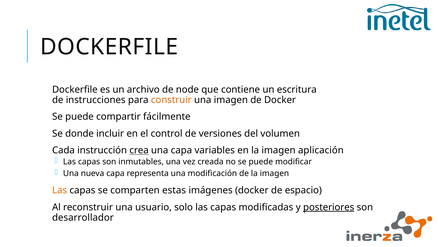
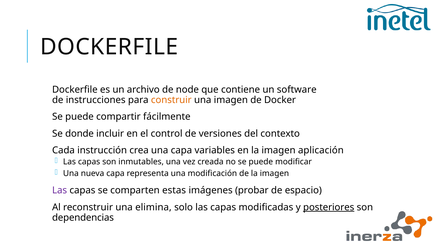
escritura: escritura -> software (297, 89)
volumen: volumen -> contexto (280, 133)
crea underline: present -> none (139, 150)
Las colour: orange -> purple (60, 190)
imágenes docker: docker -> probar (252, 190)
usuario: usuario -> elimina (153, 207)
desarrollador: desarrollador -> dependencias (83, 217)
